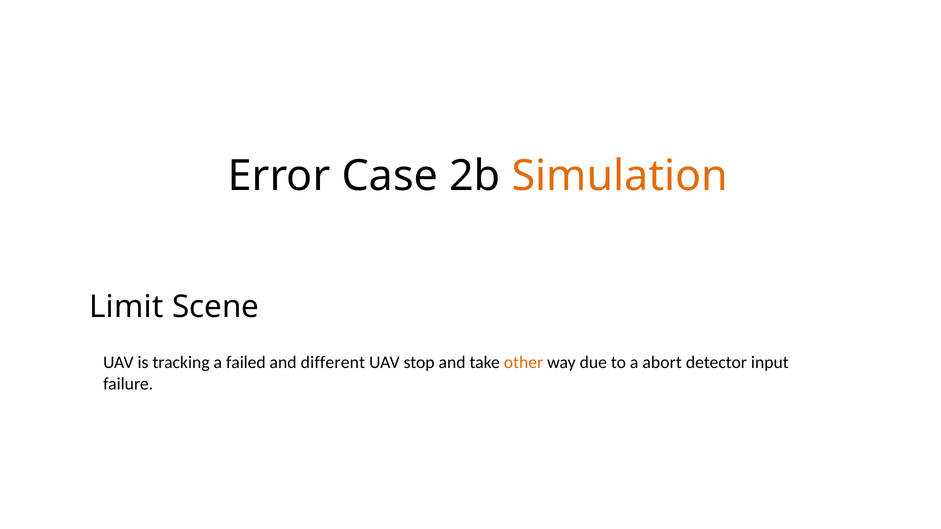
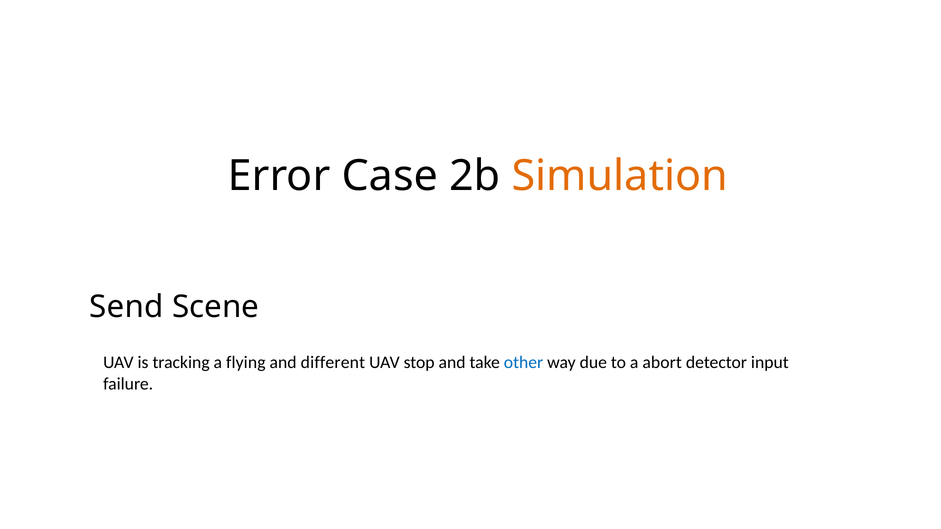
Limit: Limit -> Send (126, 307)
failed: failed -> flying (246, 363)
other colour: orange -> blue (524, 363)
